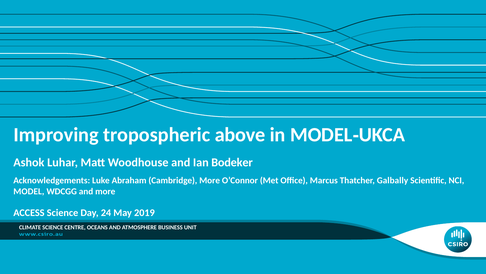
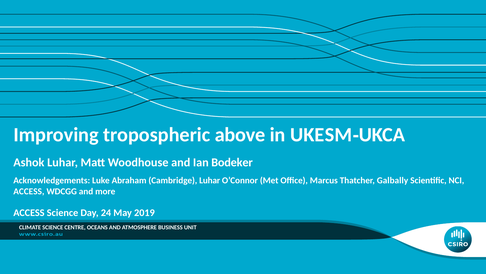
in MODEL: MODEL -> UKESM (321, 135)
Cambridge More: More -> Luhar (210, 180)
MODEL: MODEL -> ACCESS (29, 191)
